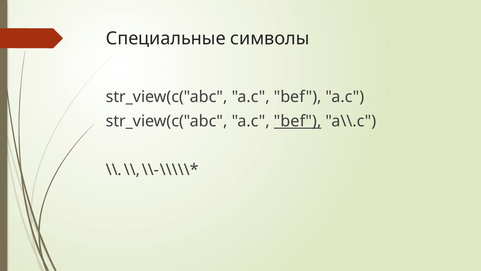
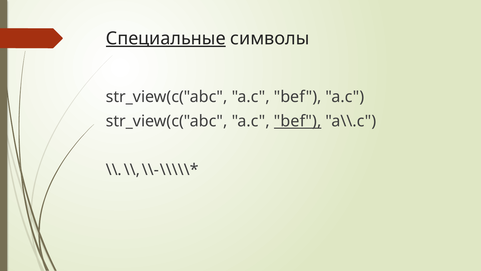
Специальные underline: none -> present (166, 39)
